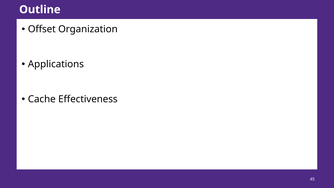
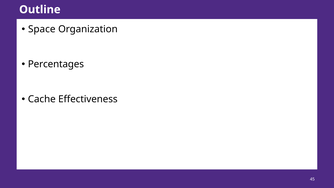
Offset: Offset -> Space (42, 29)
Applications: Applications -> Percentages (56, 64)
